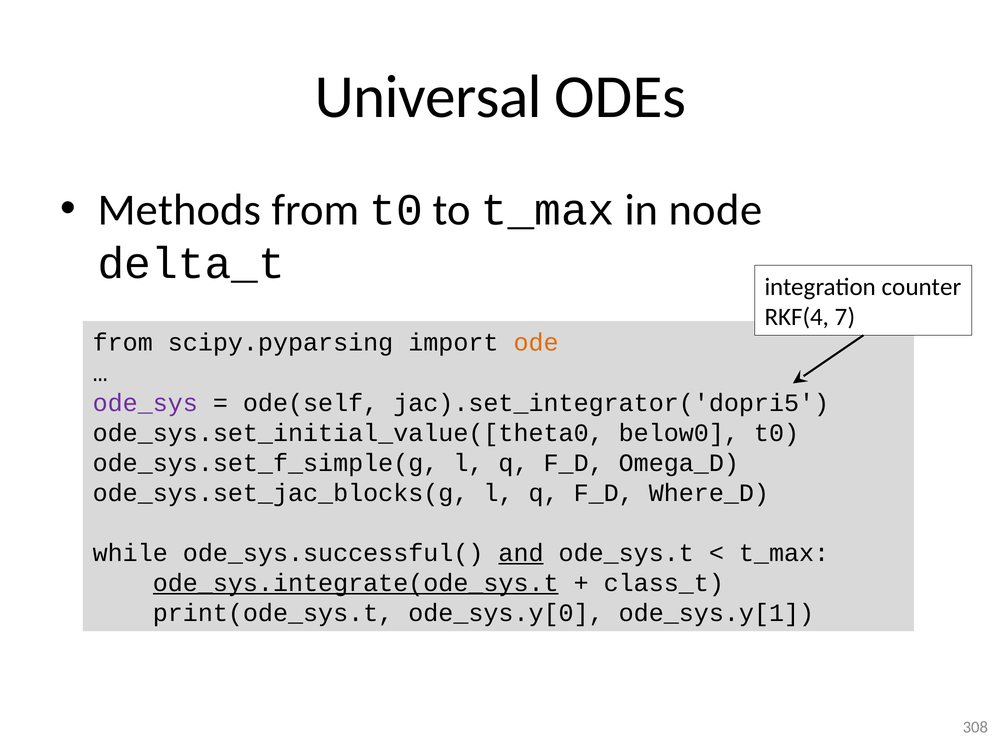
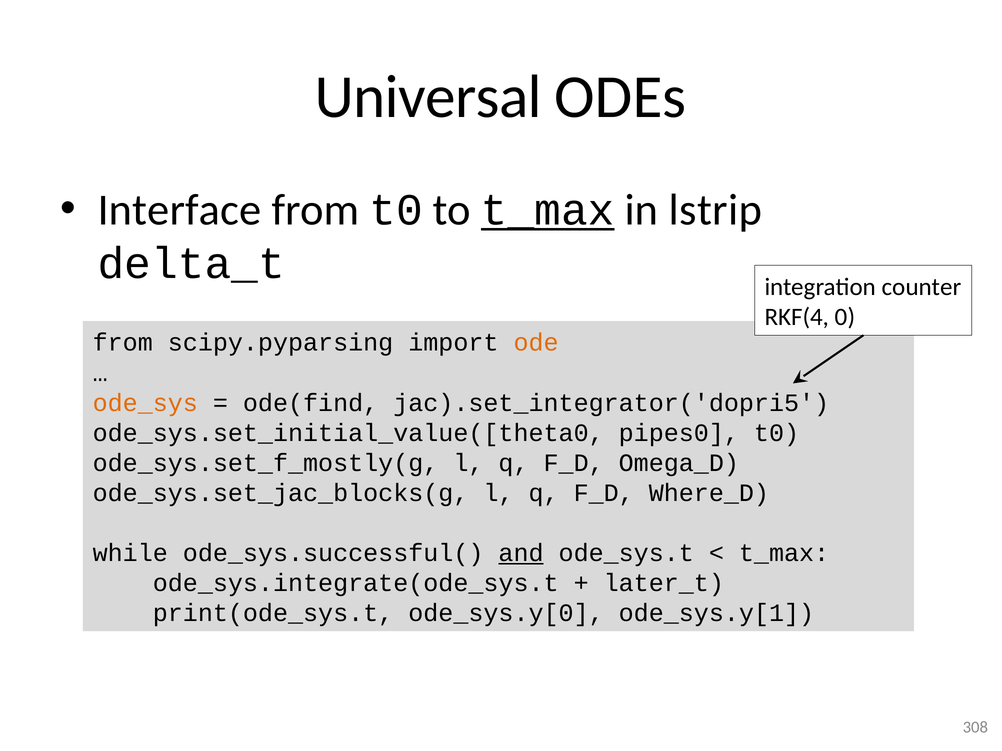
Methods: Methods -> Interface (180, 210)
t_max underline: none -> present (548, 210)
node: node -> lstrip (715, 210)
7: 7 -> 0 (845, 317)
ode_sys colour: purple -> orange (145, 403)
ode(self: ode(self -> ode(find (311, 403)
below0: below0 -> pipes0 (679, 433)
ode_sys.set_f_simple(g: ode_sys.set_f_simple(g -> ode_sys.set_f_mostly(g (266, 463)
ode_sys.integrate(ode_sys.t underline: present -> none (356, 583)
class_t: class_t -> later_t (664, 583)
